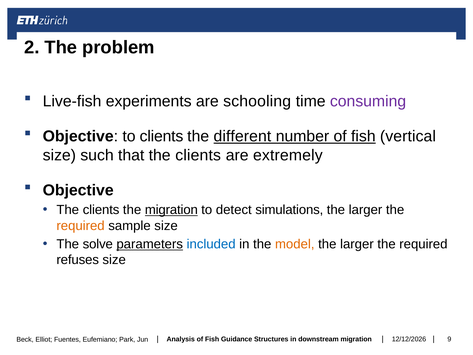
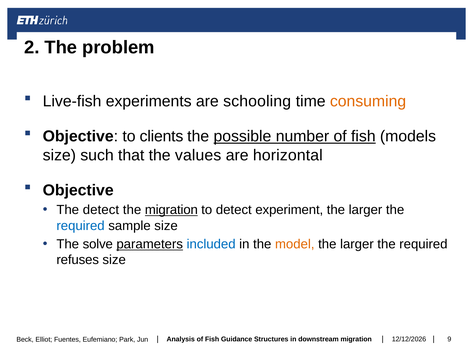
consuming colour: purple -> orange (368, 101)
different: different -> possible (242, 136)
vertical: vertical -> models (408, 136)
that the clients: clients -> values (198, 155)
extremely: extremely -> horizontal (288, 155)
clients: clients -> detect (101, 210)
simulations: simulations -> experiment (289, 210)
required colour: orange -> blue (81, 226)
